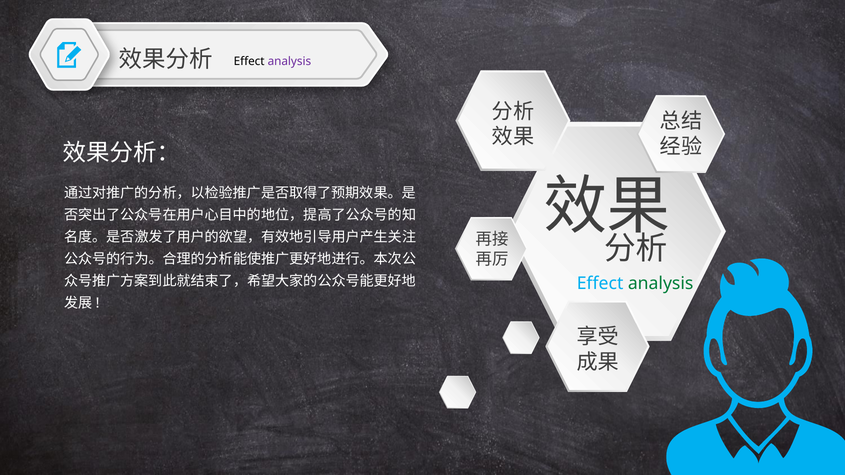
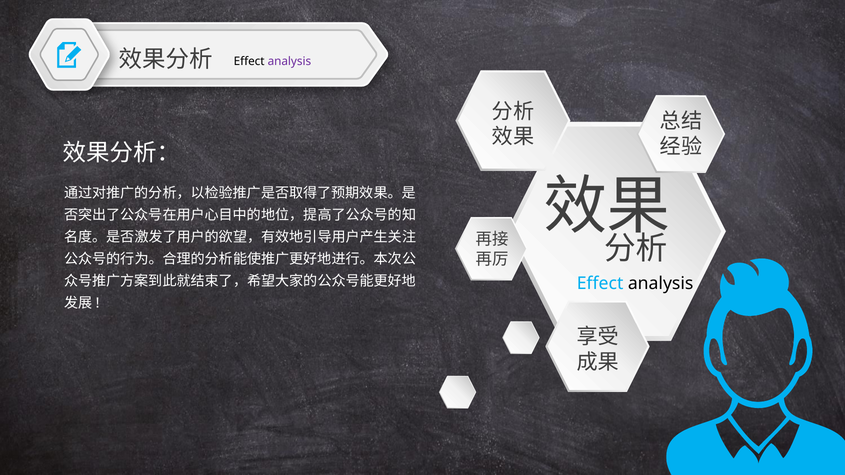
analysis colour: green -> black (661, 284)
